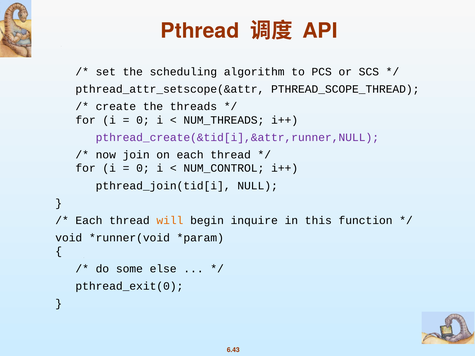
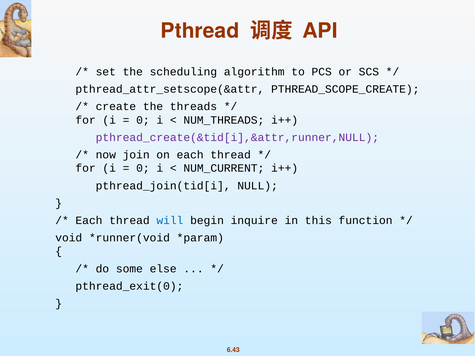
PTHREAD_SCOPE_THREAD: PTHREAD_SCOPE_THREAD -> PTHREAD_SCOPE_CREATE (345, 89)
NUM_CONTROL: NUM_CONTROL -> NUM_CURRENT (224, 168)
will colour: orange -> blue (170, 221)
